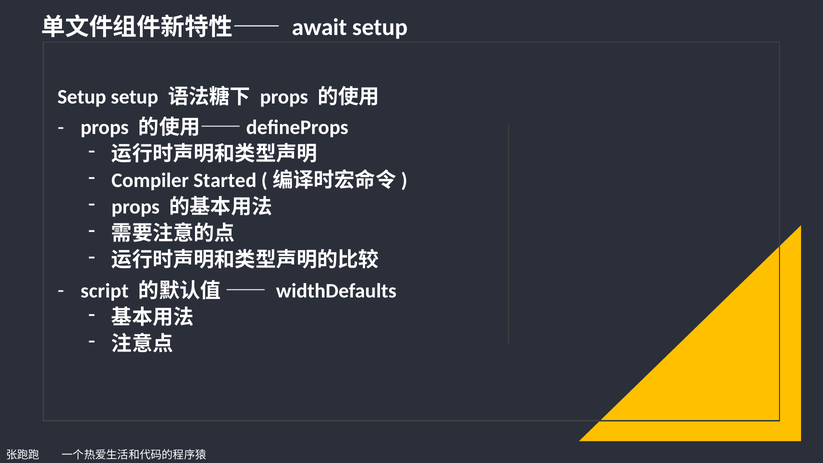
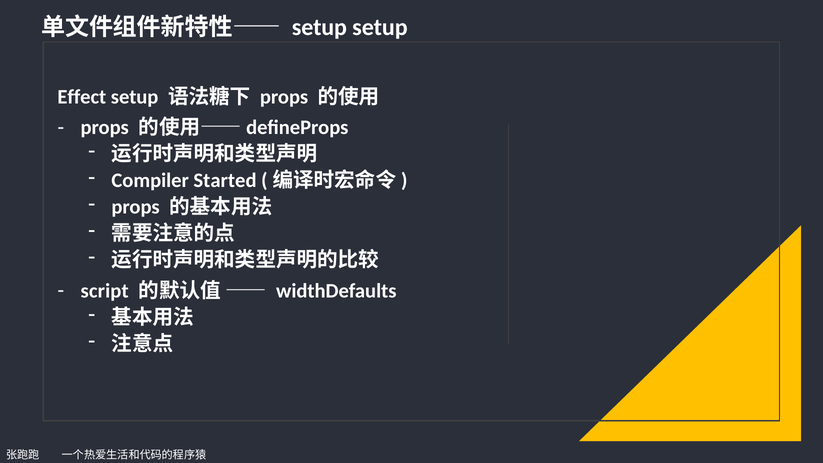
await: await -> setup (319, 27)
Setup: Setup -> Effect (82, 97)
